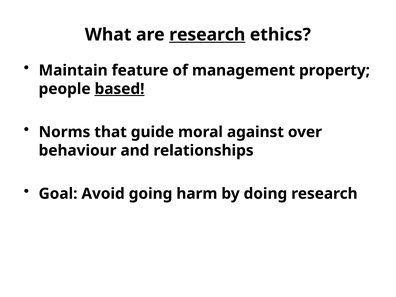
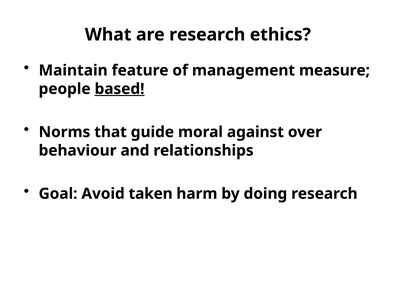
research underline: present -> none (207, 35)
property: property -> measure (334, 70)
going: going -> taken (151, 194)
